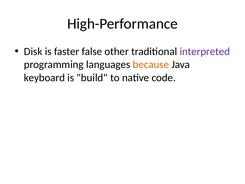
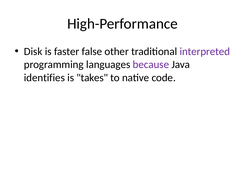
because colour: orange -> purple (151, 64)
keyboard: keyboard -> identifies (44, 78)
build: build -> takes (92, 78)
